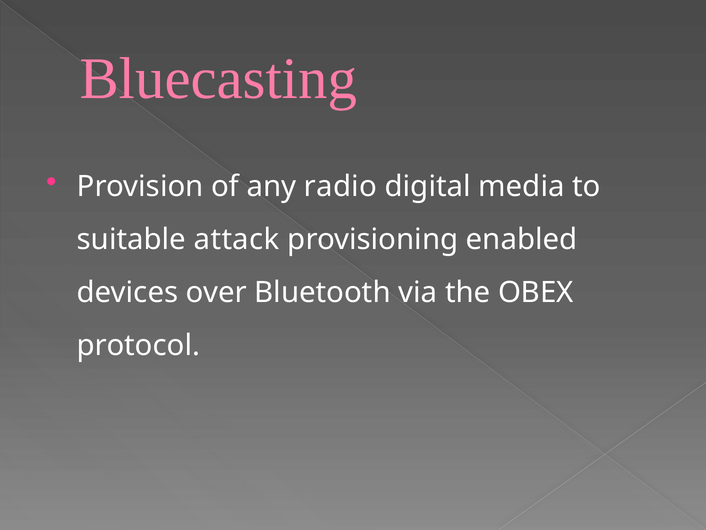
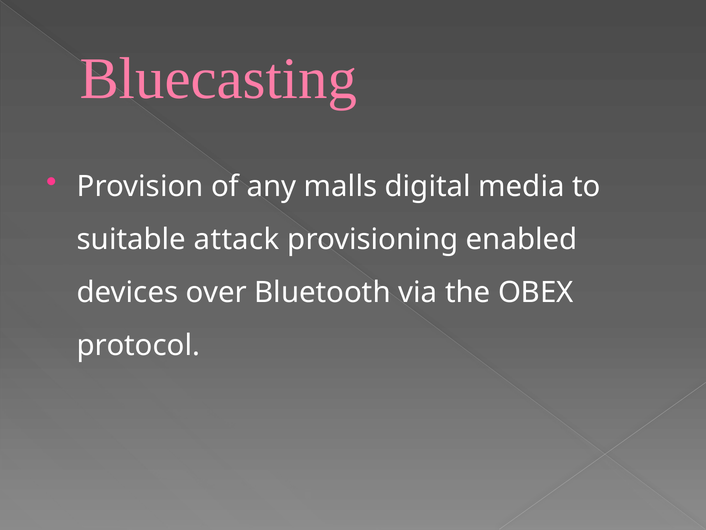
radio: radio -> malls (341, 186)
